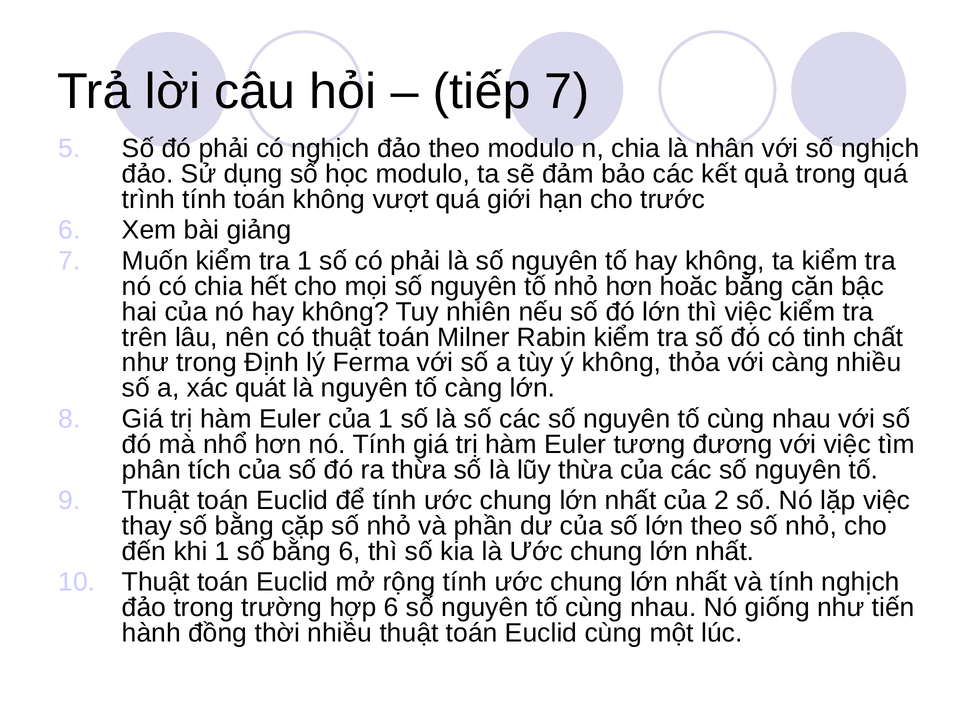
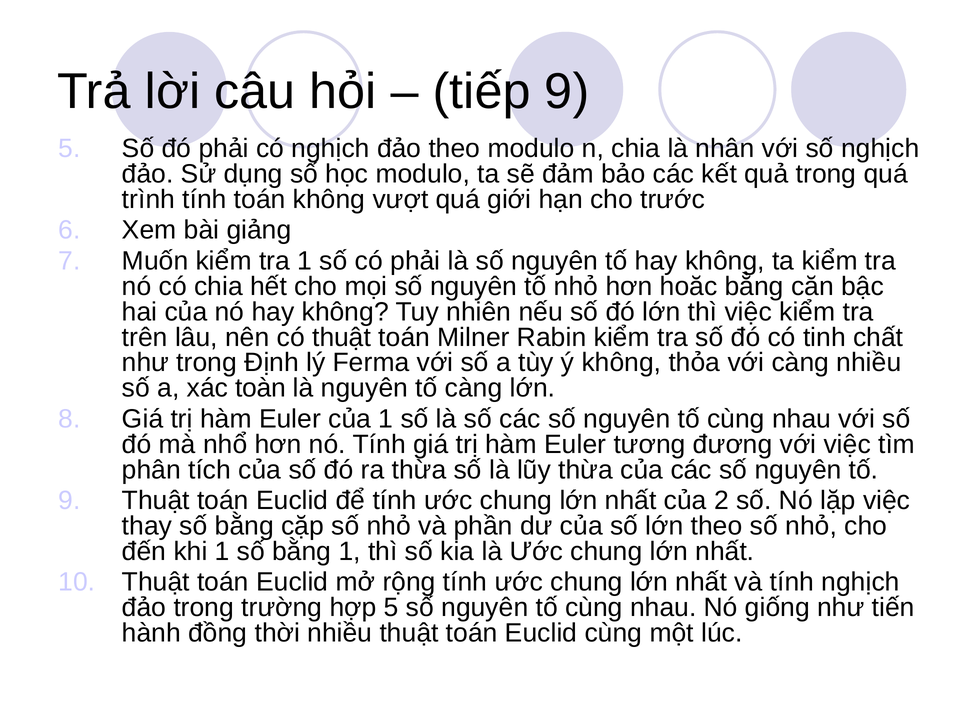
tiếp 7: 7 -> 9 (567, 92)
quát: quát -> toàn (261, 388)
bằng 6: 6 -> 1 (350, 552)
hợp 6: 6 -> 5 (391, 608)
